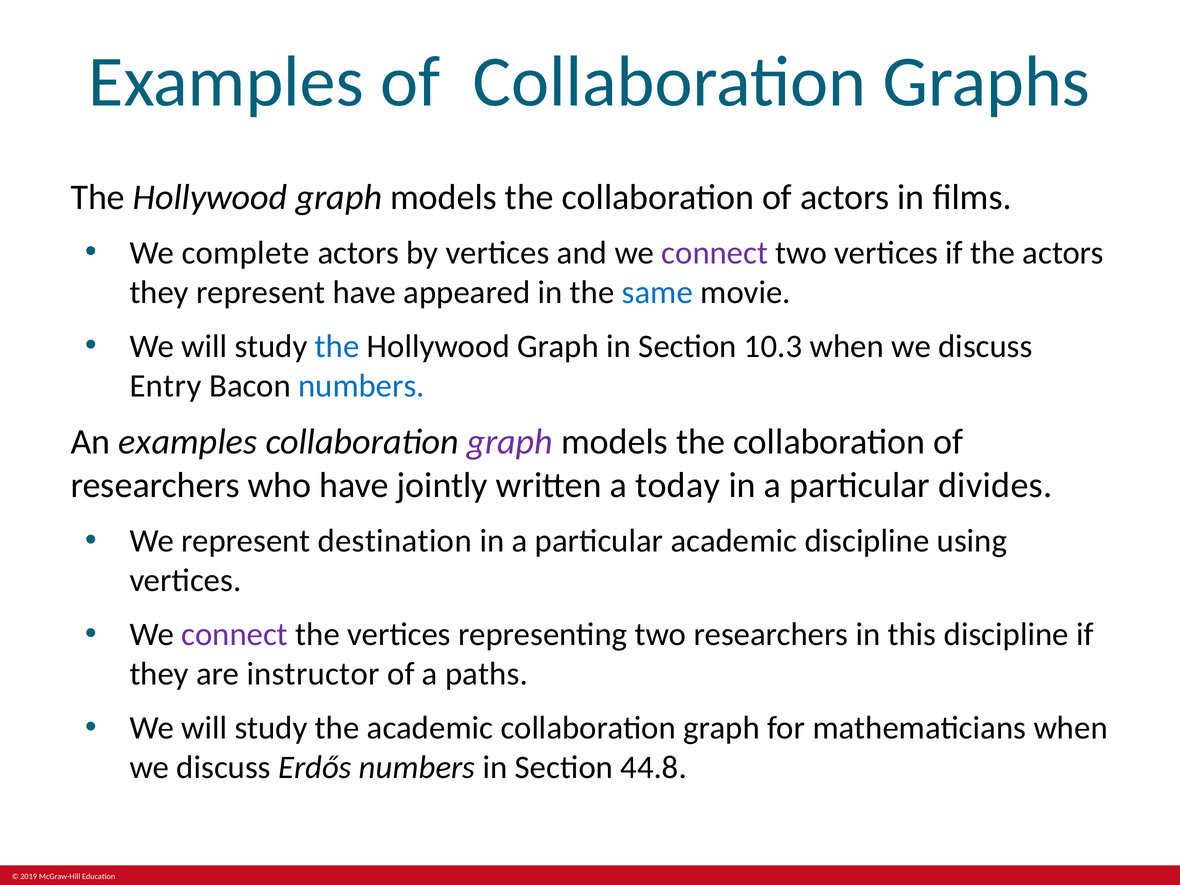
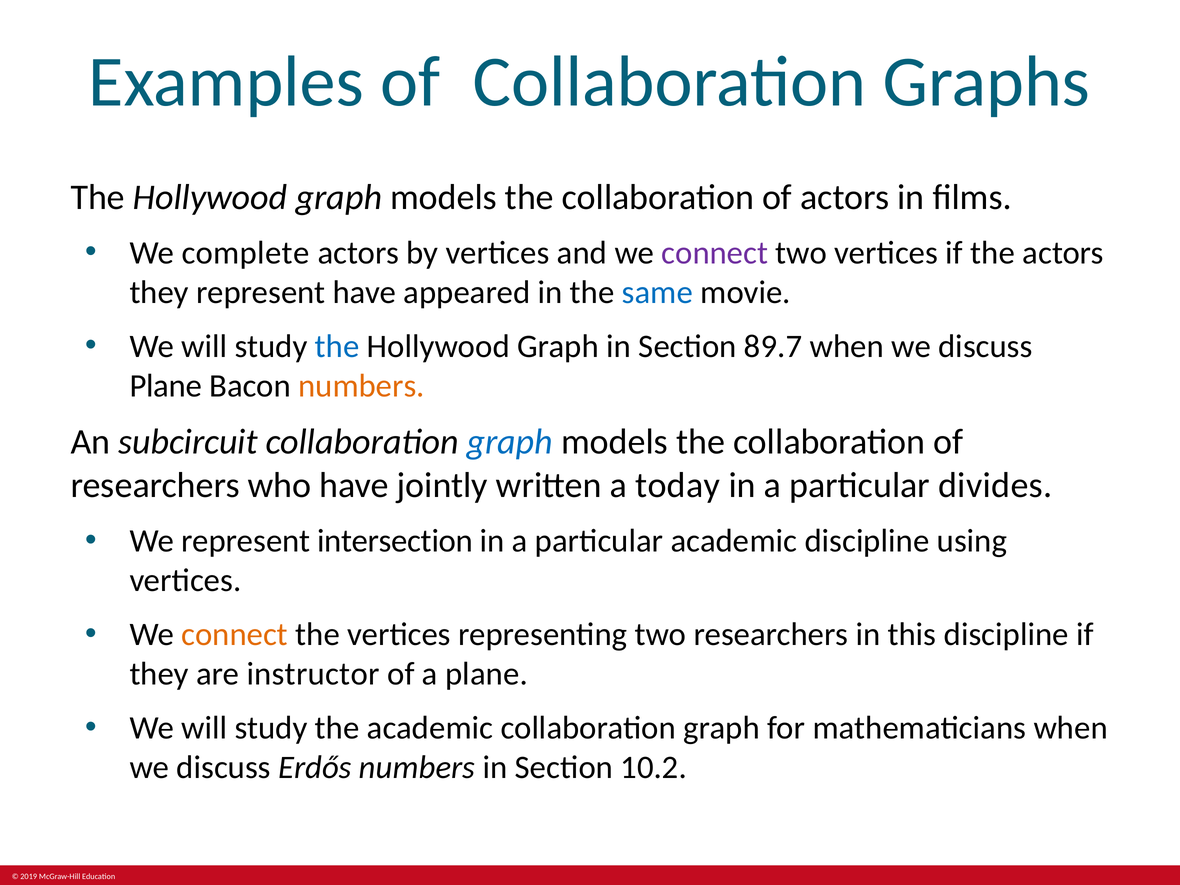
10.3: 10.3 -> 89.7 (773, 346)
Entry: Entry -> Plane (166, 386)
numbers colour: blue -> orange (361, 386)
An examples: examples -> subcircuit (188, 442)
graph colour: purple -> blue (510, 442)
destination: destination -> intersection (395, 541)
connect colour: purple -> orange (235, 635)
a paths: paths -> plane (486, 674)
44.8: 44.8 -> 10.2 (654, 767)
